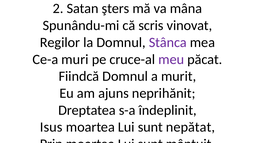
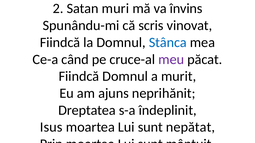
şters: şters -> muri (115, 9)
mâna: mâna -> învins (186, 9)
Regilor: Regilor -> Fiindcă (60, 43)
Stânca colour: purple -> blue (168, 43)
muri: muri -> când (75, 60)
